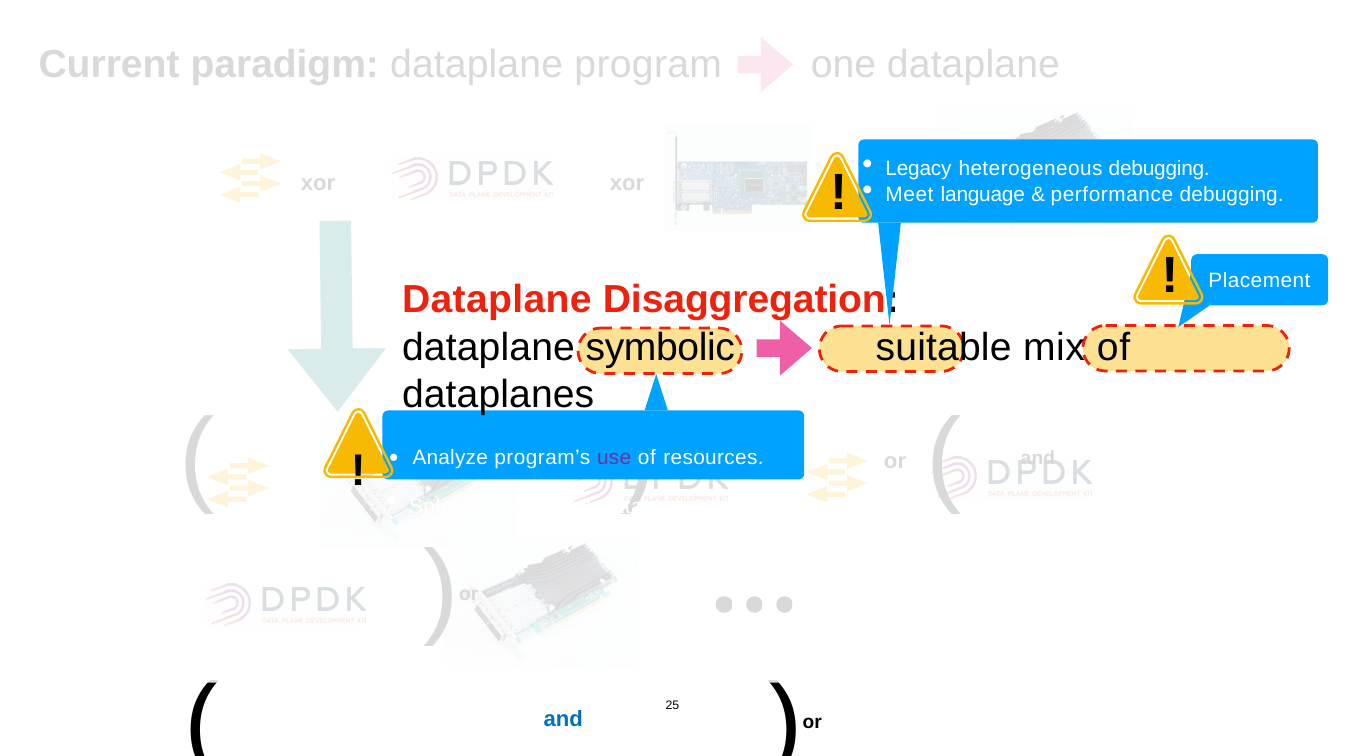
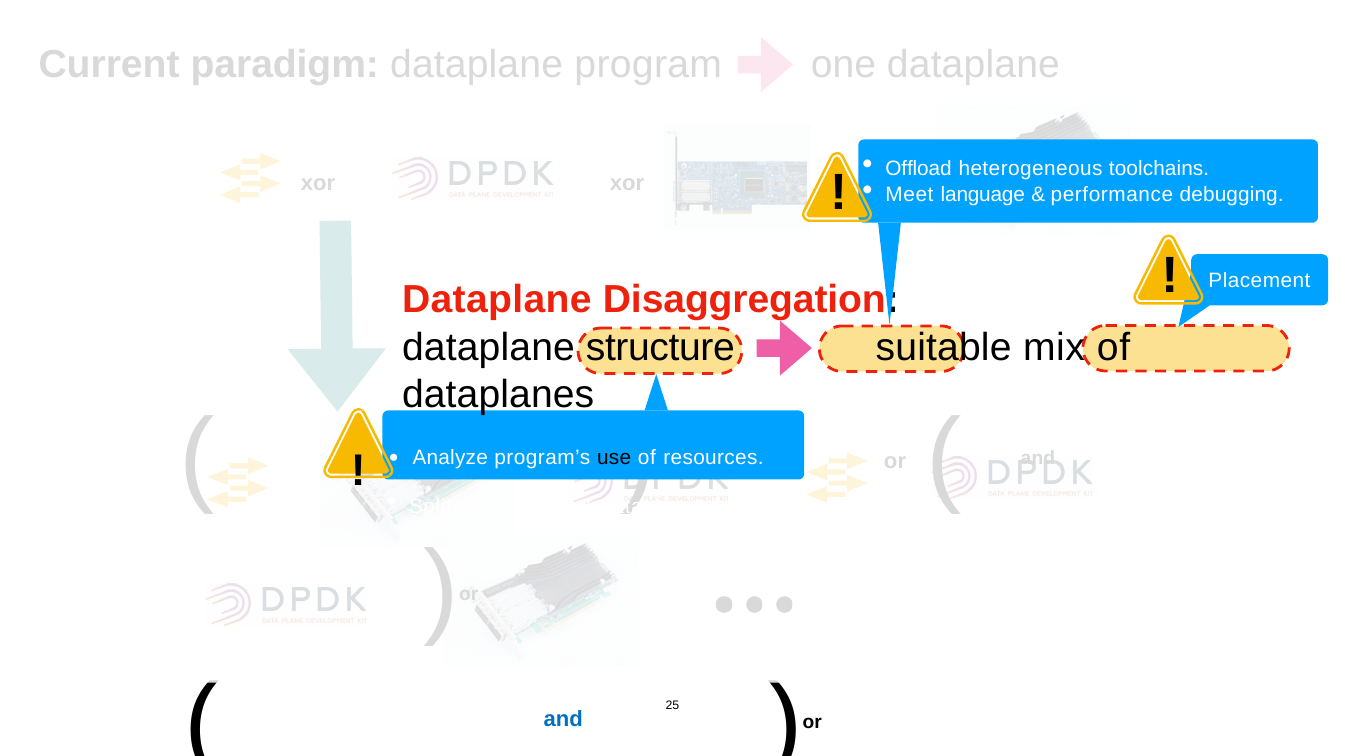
Legacy: Legacy -> Offload (919, 169)
heterogeneous debugging: debugging -> toolchains (1159, 169)
symbolic: symbolic -> structure (660, 348)
use colour: purple -> black (614, 458)
